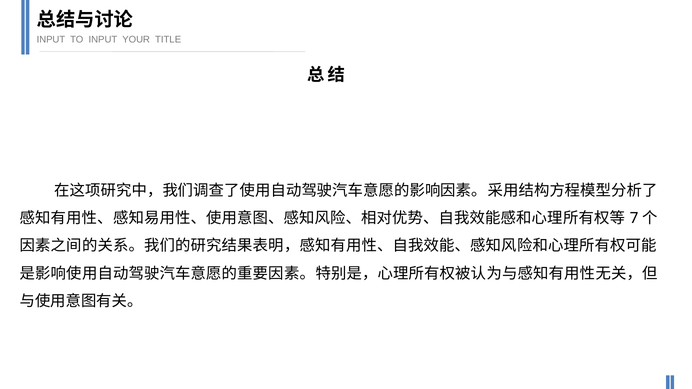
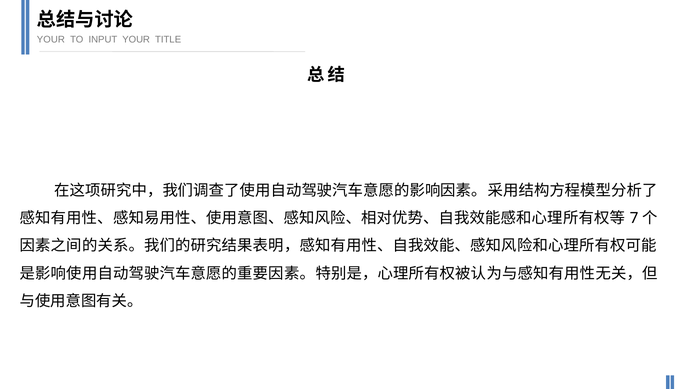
INPUT: INPUT -> YOUR (51, 40)
